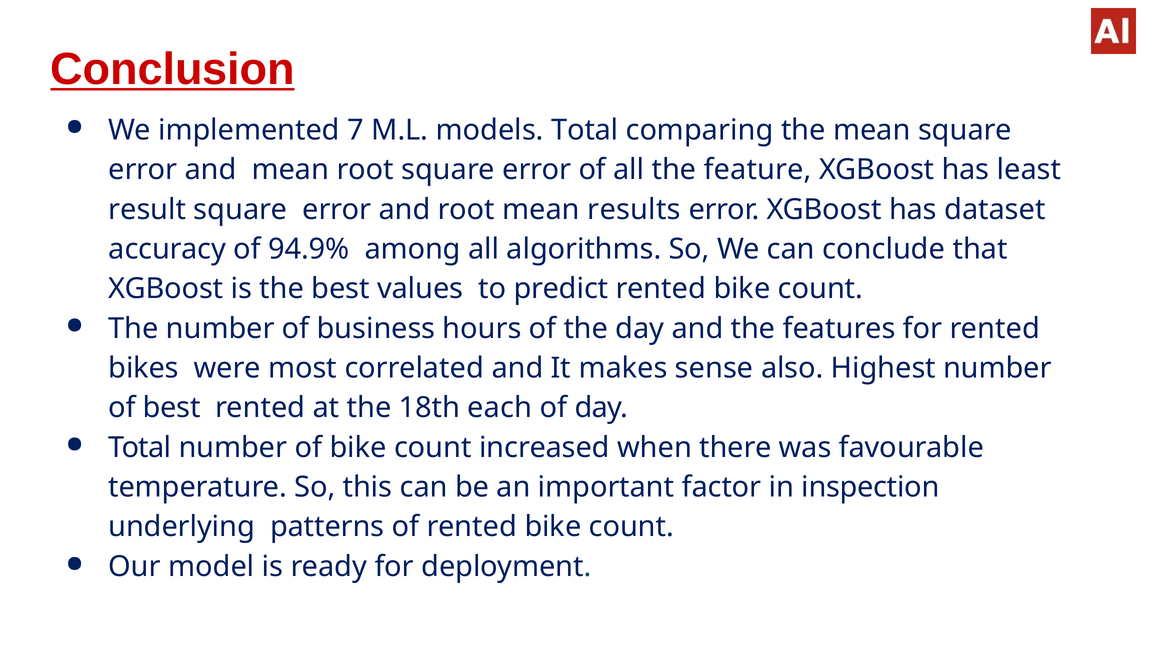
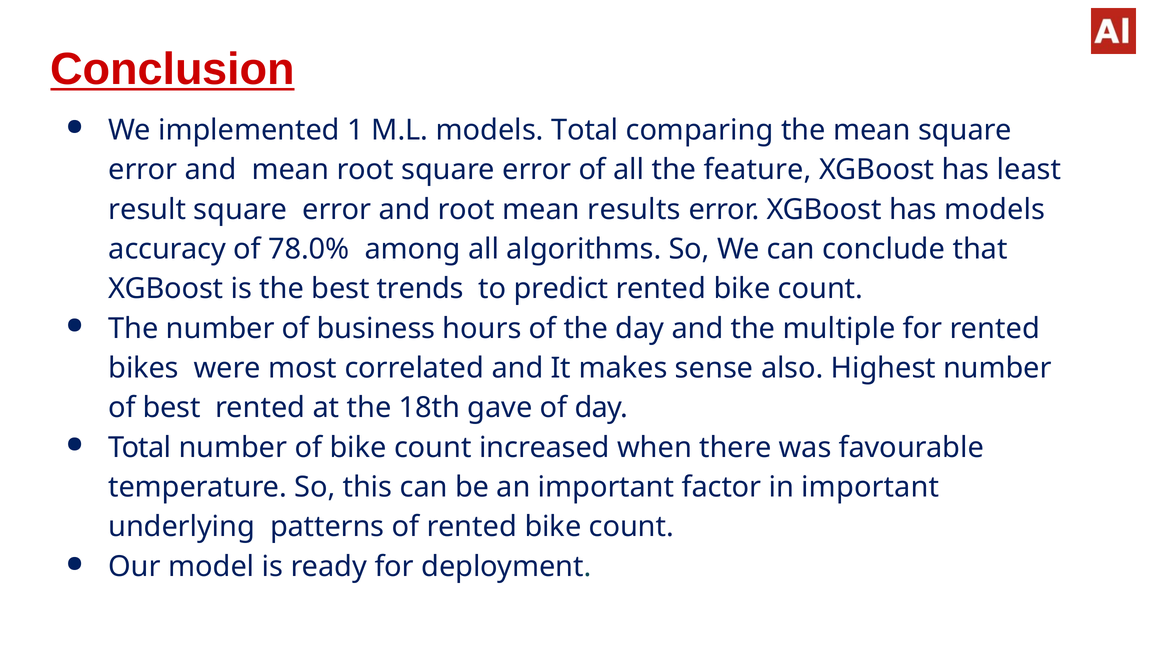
7: 7 -> 1 (356, 130)
has dataset: dataset -> models (995, 209)
94.9%: 94.9% -> 78.0% (309, 249)
values: values -> trends (420, 289)
features: features -> multiple (839, 328)
each: each -> gave (500, 408)
in inspection: inspection -> important (870, 487)
